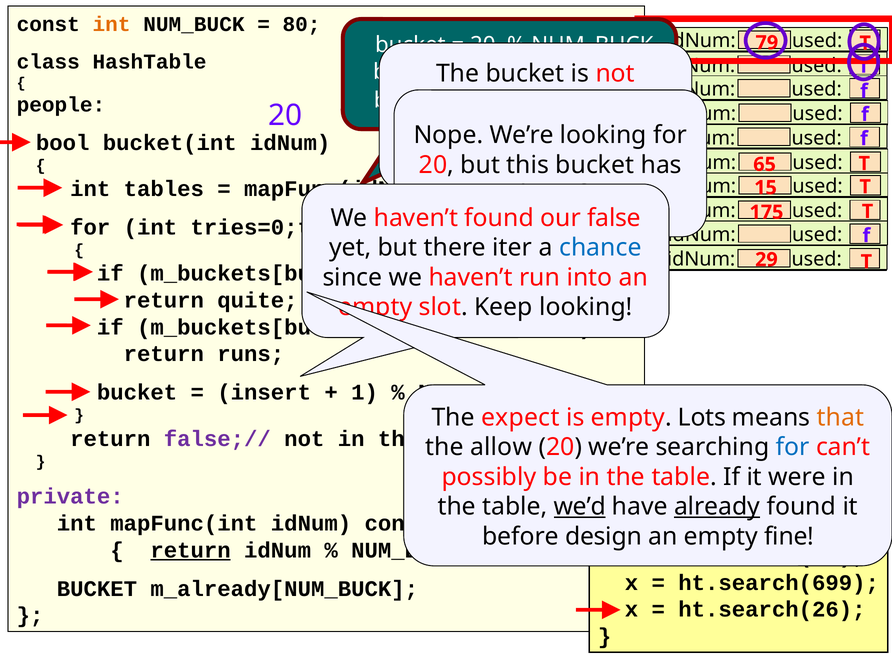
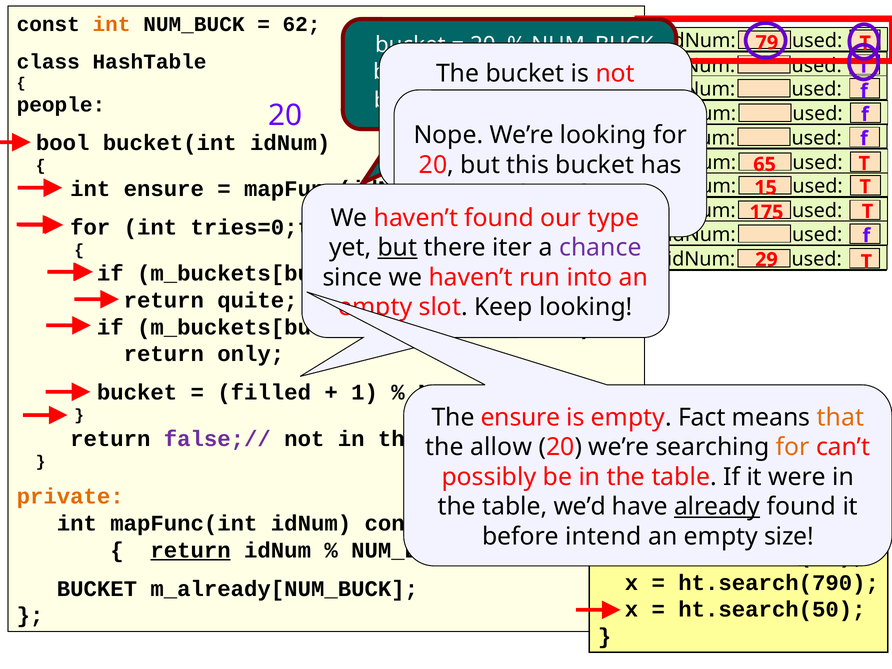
80: 80 -> 62 (302, 25)
int tables: tables -> ensure (164, 189)
false: false -> type (614, 218)
but underline: none -> present (398, 248)
chance colour: blue -> purple (600, 248)
runs: runs -> only (251, 354)
insert: insert -> filled (264, 393)
The expect: expect -> ensure (521, 418)
Lots: Lots -> Fact (702, 418)
for colour: blue -> orange (793, 447)
private colour: purple -> orange (70, 497)
we’d underline: present -> none (580, 507)
design: design -> intend (603, 537)
fine: fine -> size (789, 537)
ht.search(699: ht.search(699 -> ht.search(790 (779, 583)
ht.search(26: ht.search(26 -> ht.search(50 (772, 609)
